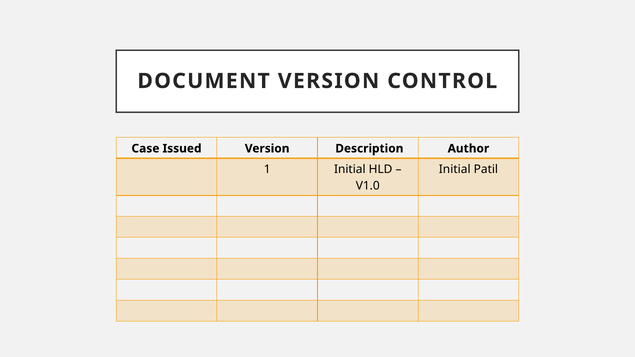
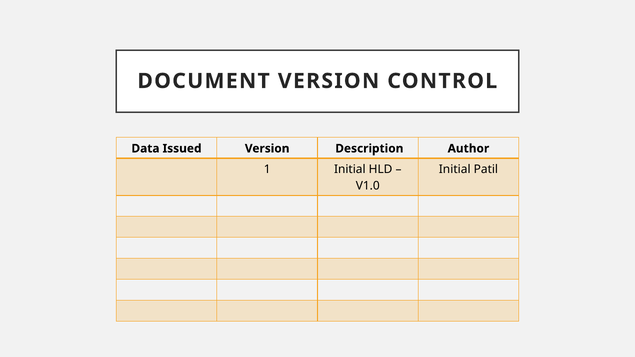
Case: Case -> Data (145, 149)
